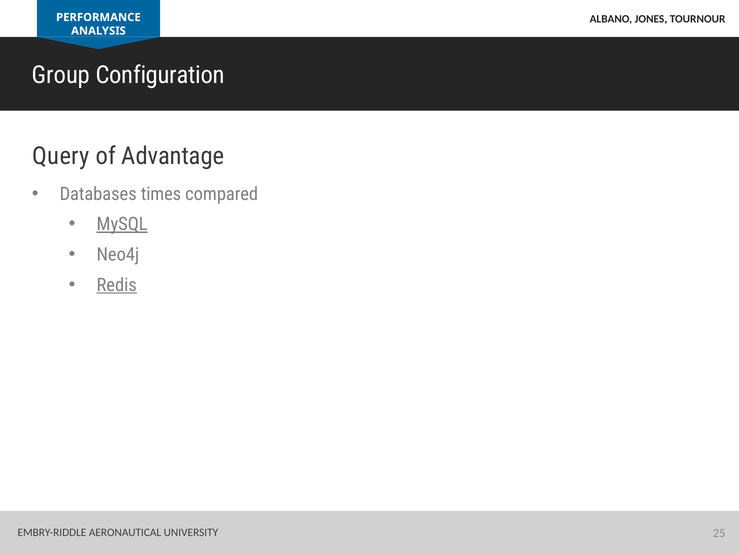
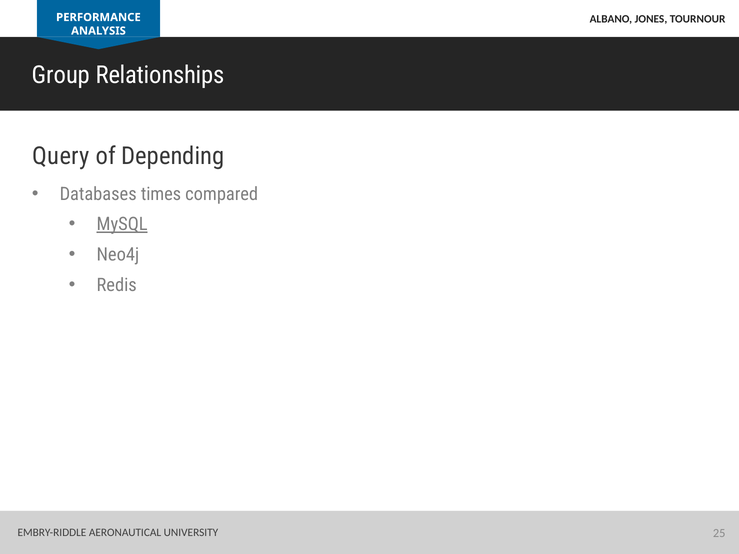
Configuration: Configuration -> Relationships (160, 75)
Advantage: Advantage -> Depending (173, 156)
Redis underline: present -> none (117, 285)
